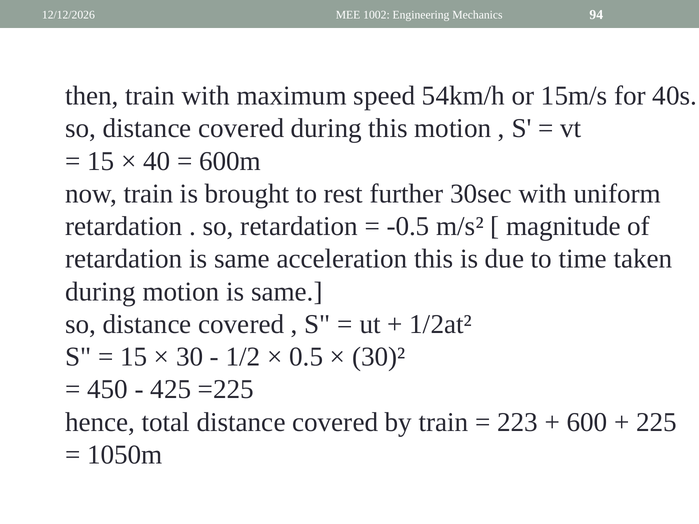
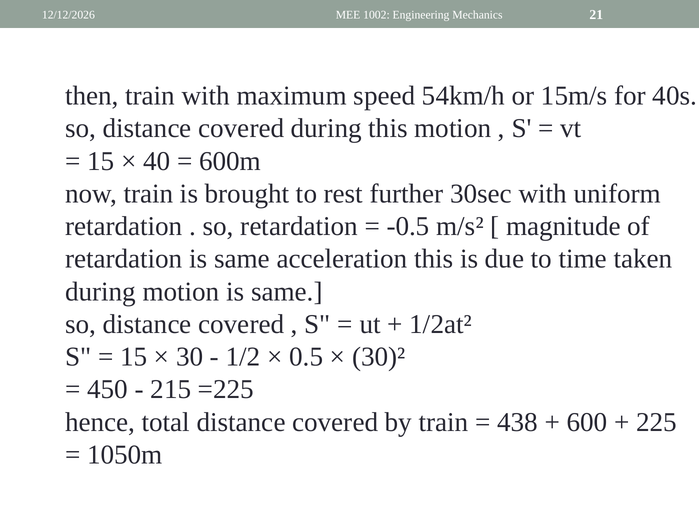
94: 94 -> 21 (596, 15)
425: 425 -> 215 (171, 390)
223: 223 -> 438 (518, 422)
